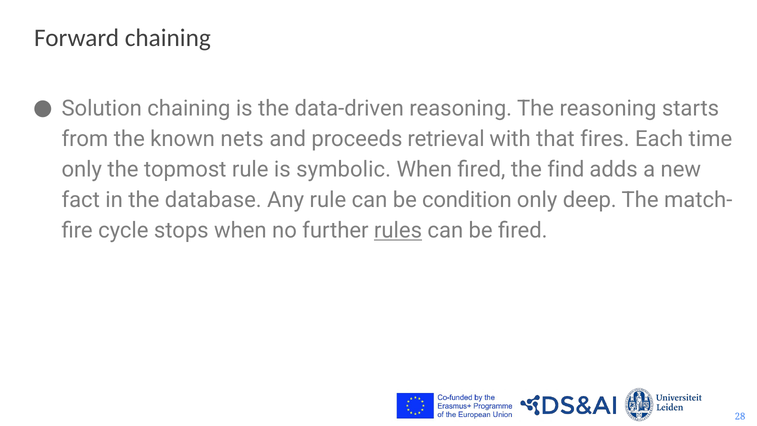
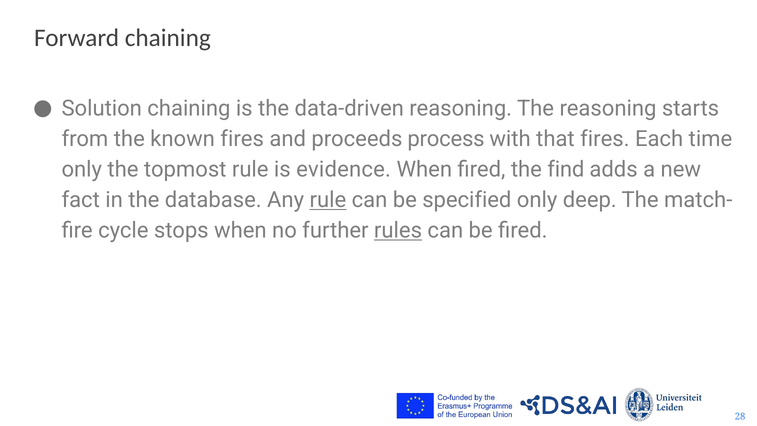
known nets: nets -> fires (242, 139)
retrieval: retrieval -> process (446, 139)
symbolic: symbolic -> evidence (344, 169)
rule underline: none -> present (328, 200)
condition: condition -> specified (467, 200)
